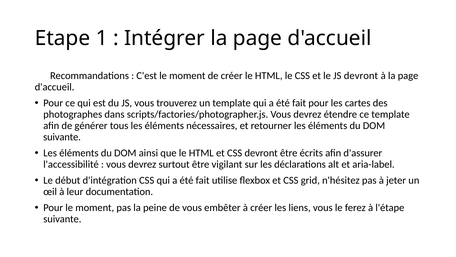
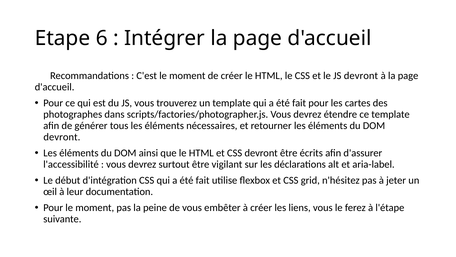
1: 1 -> 6 (102, 38)
suivante: suivante -> devront (62, 137)
